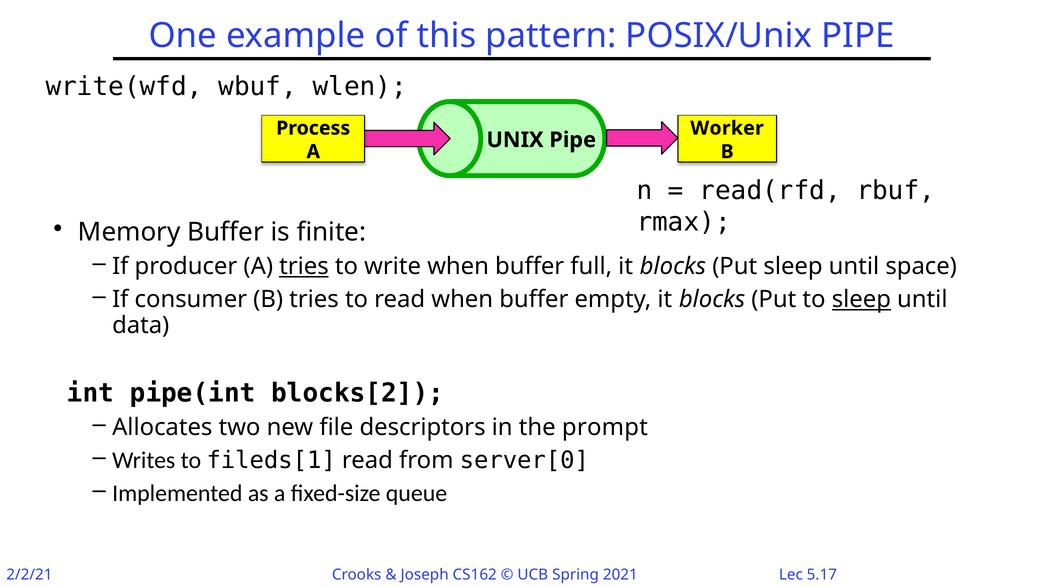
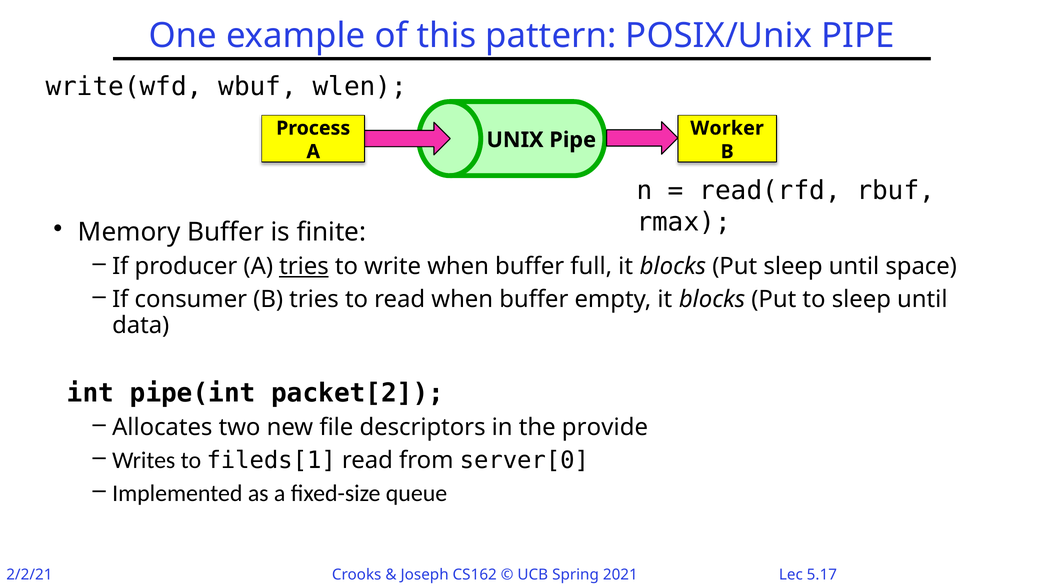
sleep underline: present -> none (861, 300)
blocks[2: blocks[2 -> packet[2 (358, 393)
prompt: prompt -> provide (605, 427)
